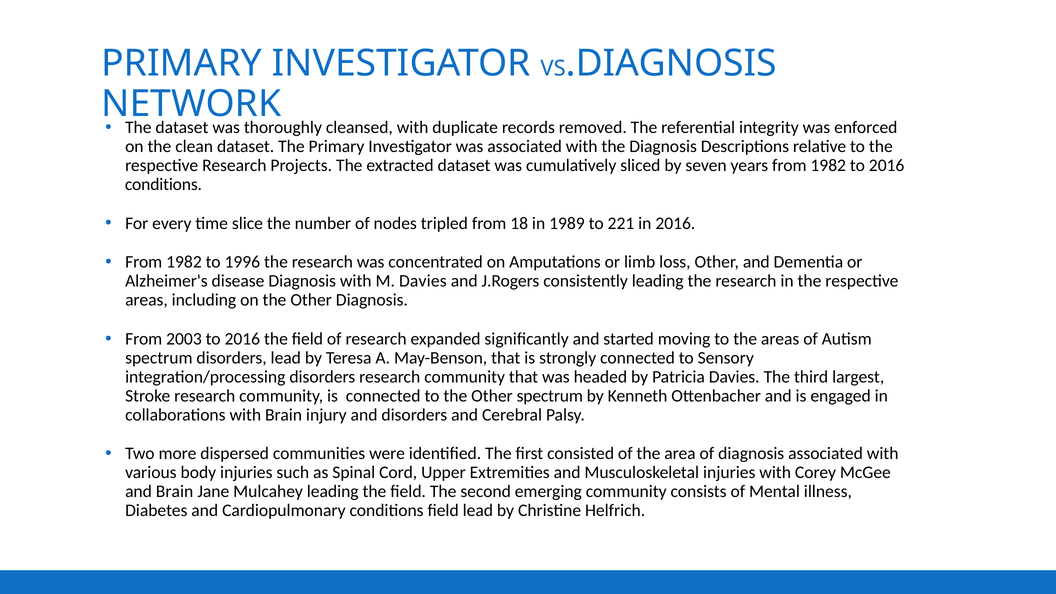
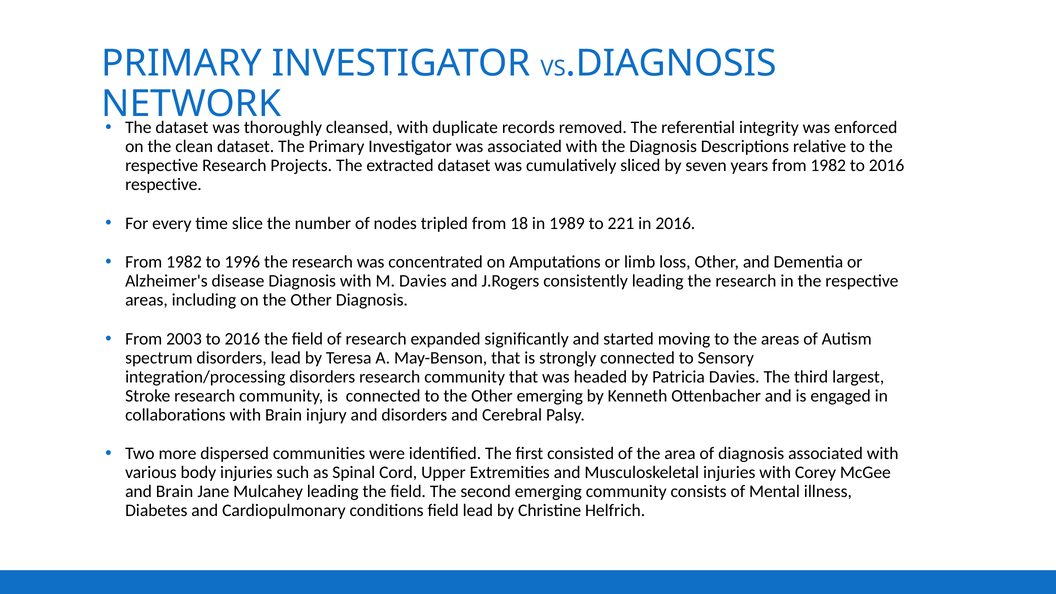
conditions: conditions -> respective (163, 184)
Other spectrum: spectrum -> emerging (550, 396)
